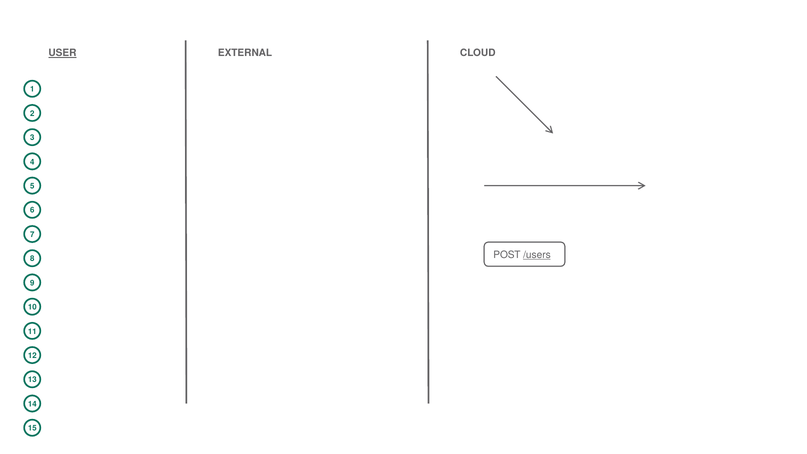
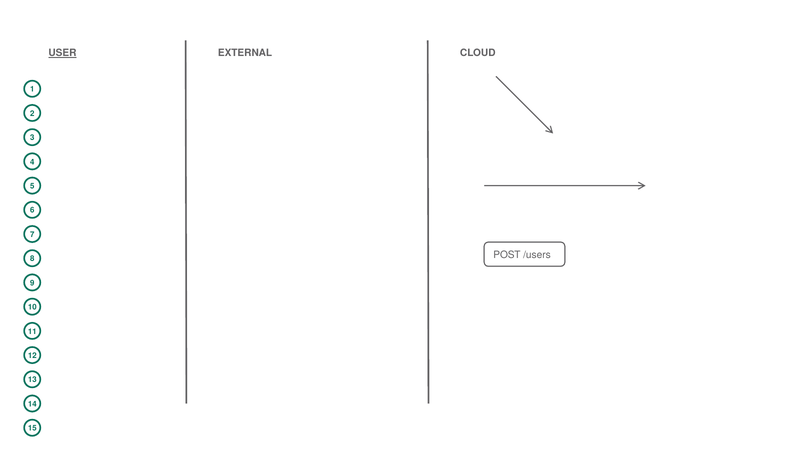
/users underline: present -> none (537, 255)
